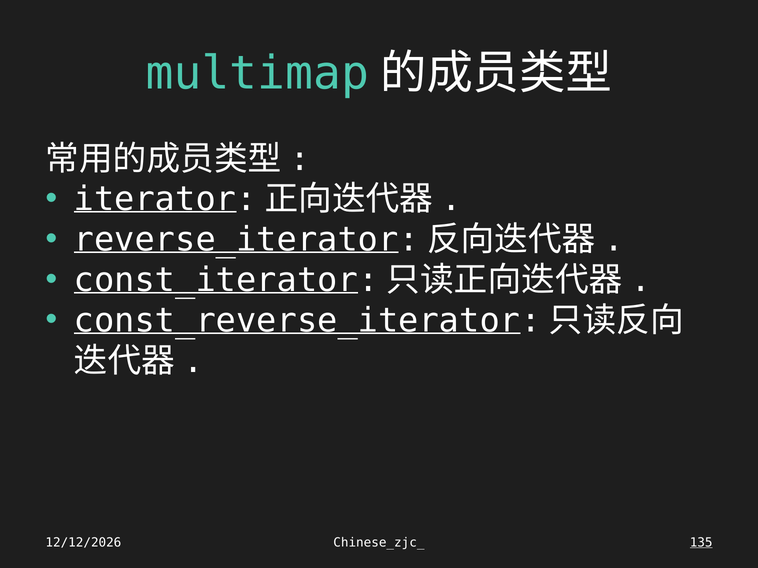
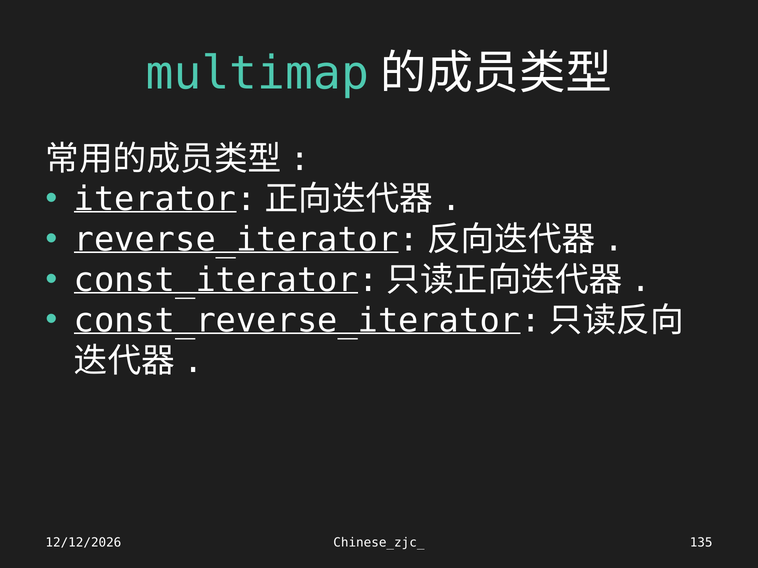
135 underline: present -> none (701, 543)
